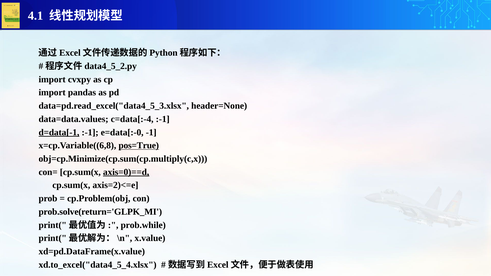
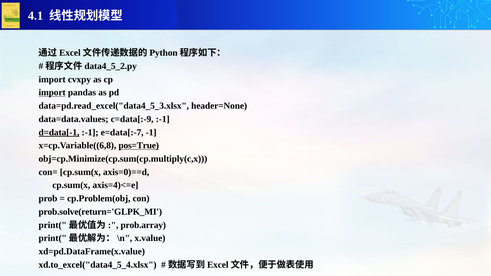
import underline: none -> present (52, 93)
c=data[:-4: c=data[:-4 -> c=data[:-9 (132, 119)
e=data[:-0: e=data[:-0 -> e=data[:-7 (122, 132)
axis=0)==d underline: present -> none (126, 172)
axis=2)<=e: axis=2)<=e -> axis=4)<=e (115, 185)
prob.while: prob.while -> prob.array (143, 225)
